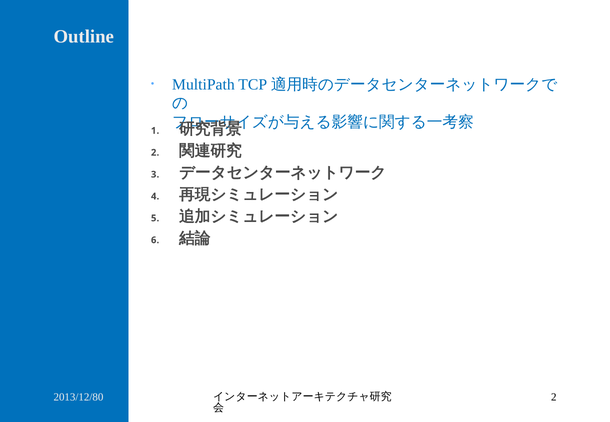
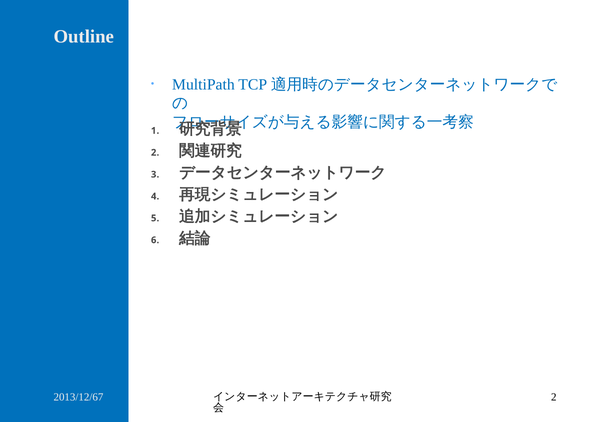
2013/12/80: 2013/12/80 -> 2013/12/67 (78, 398)
